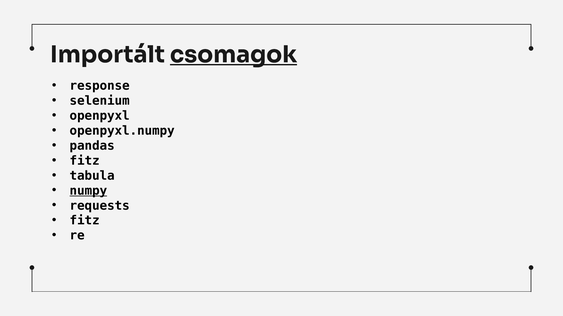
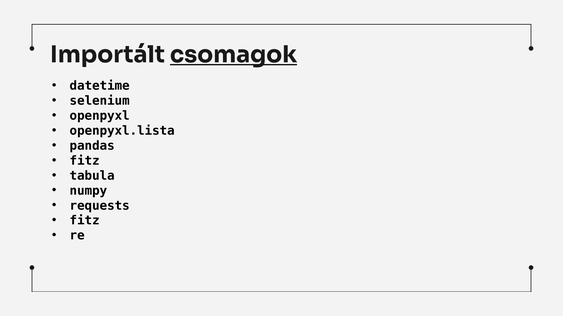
response: response -> datetime (100, 86)
openpyxl.numpy: openpyxl.numpy -> openpyxl.lista (122, 131)
numpy underline: present -> none (88, 191)
